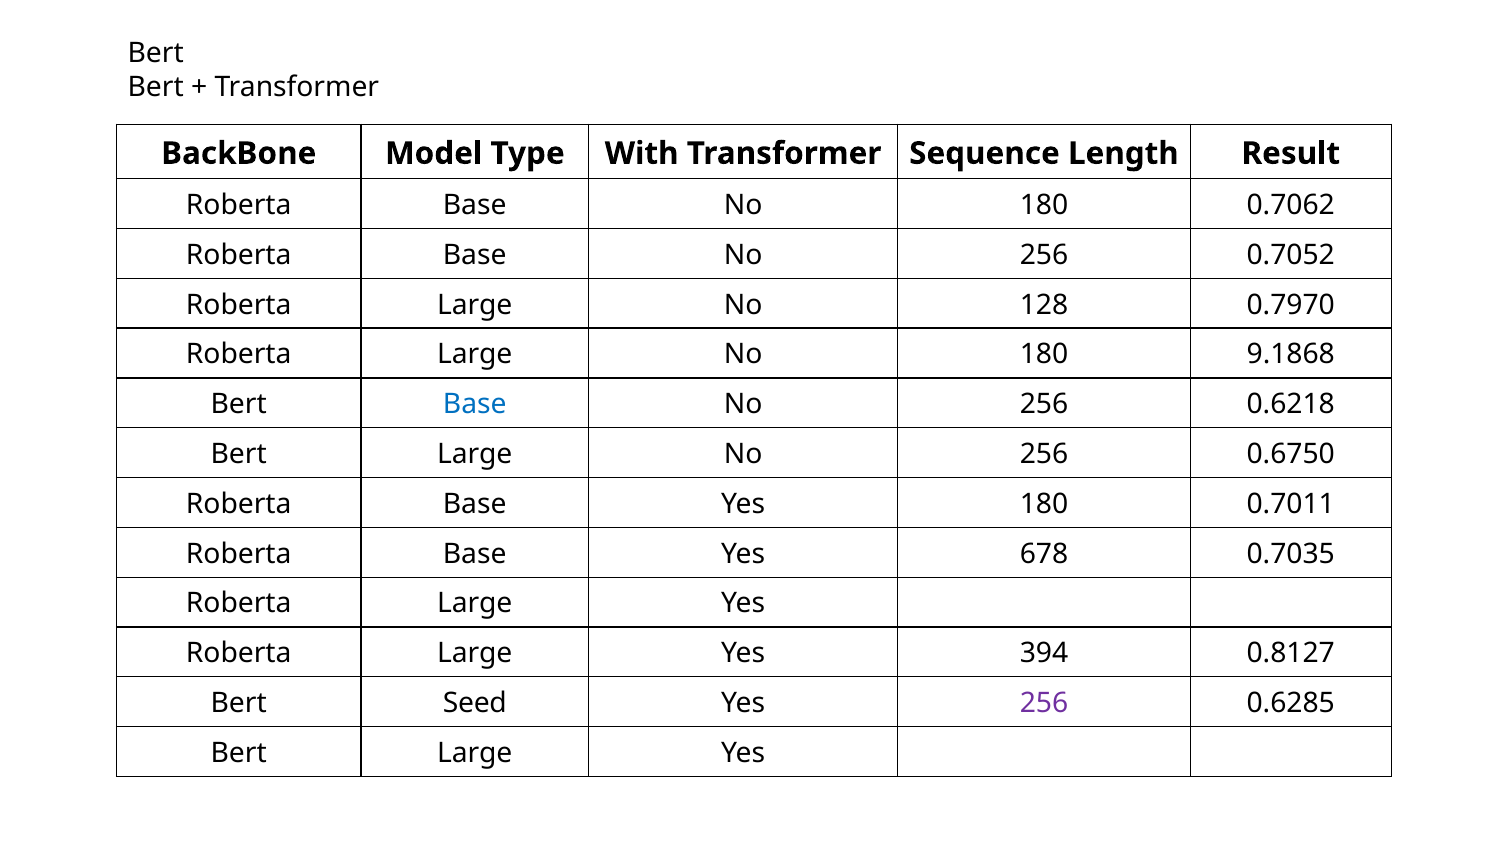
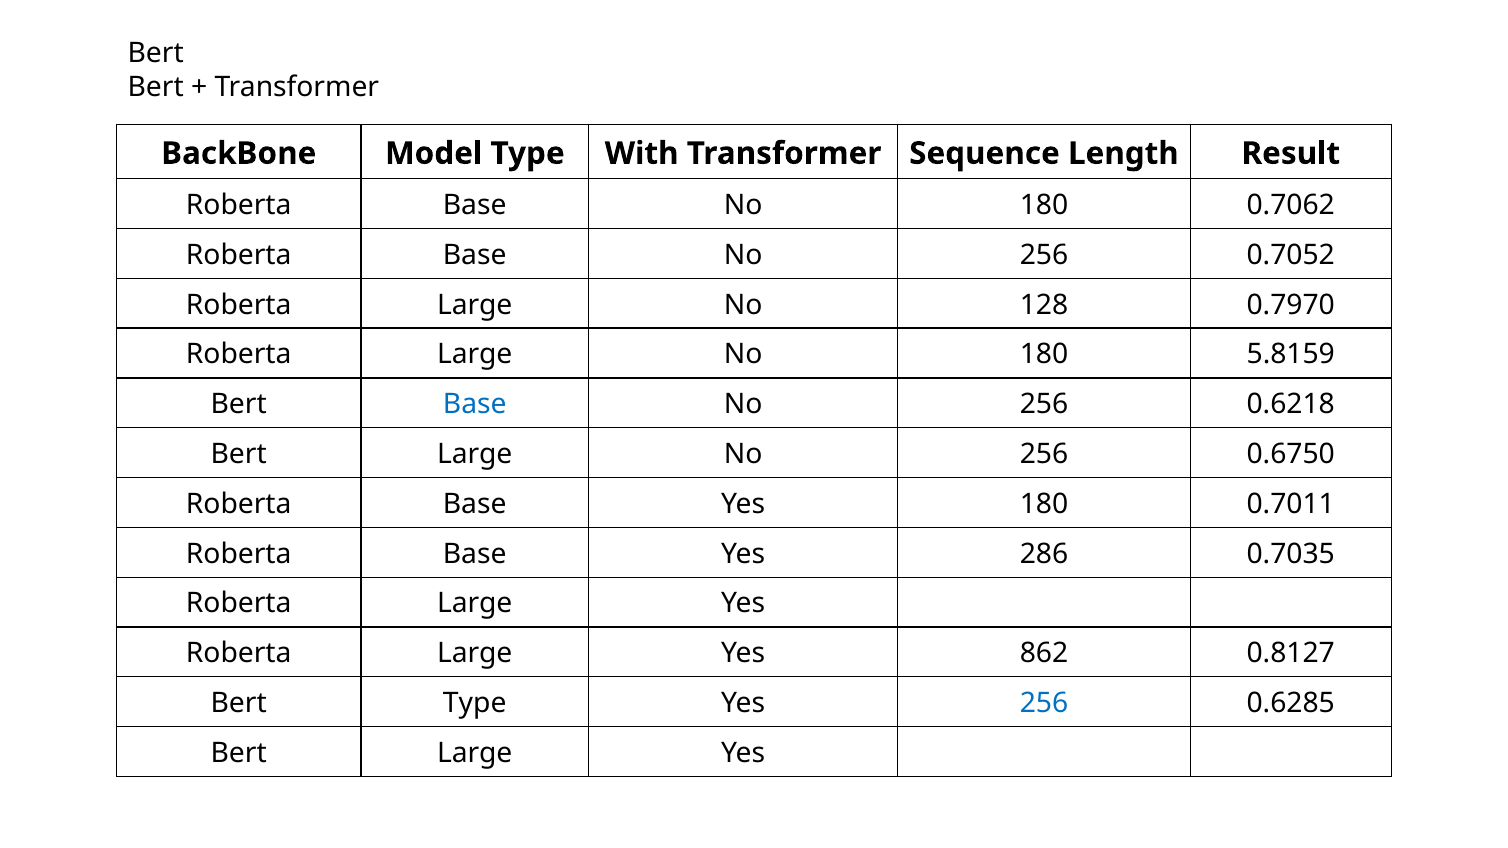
9.1868: 9.1868 -> 5.8159 (1291, 355)
678: 678 -> 286 (1044, 554)
394: 394 -> 862 (1044, 654)
Bert Seed: Seed -> Type (475, 703)
256 colour: purple -> blue (1044, 703)
